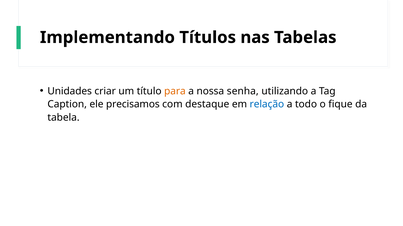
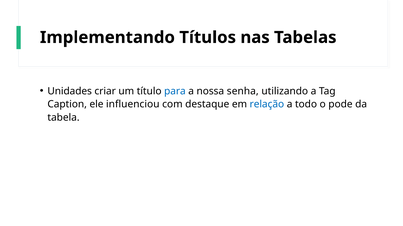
para colour: orange -> blue (175, 91)
precisamos: precisamos -> influenciou (133, 105)
fique: fique -> pode (340, 105)
